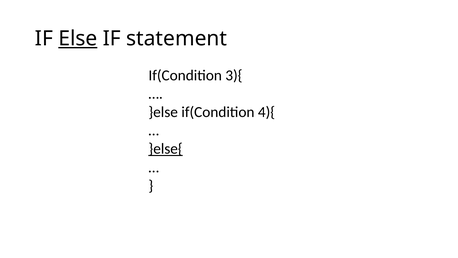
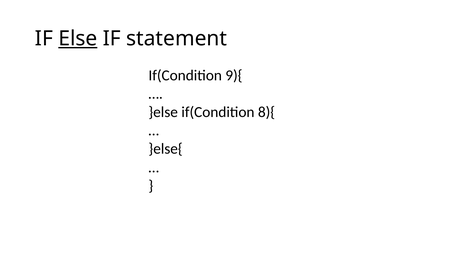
3){: 3){ -> 9){ (234, 75)
4){: 4){ -> 8){ (267, 112)
}else{ underline: present -> none (166, 149)
